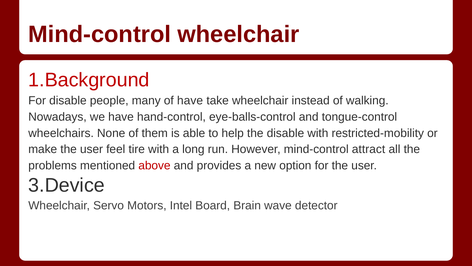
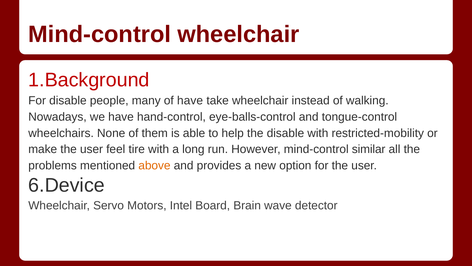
attract: attract -> similar (369, 149)
above colour: red -> orange (154, 165)
3.Device: 3.Device -> 6.Device (67, 185)
